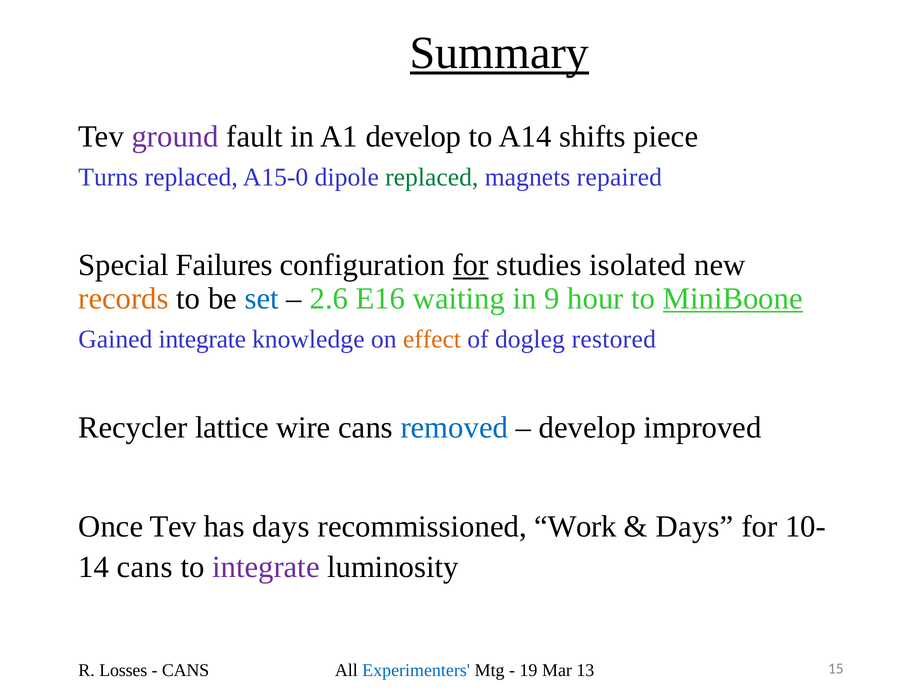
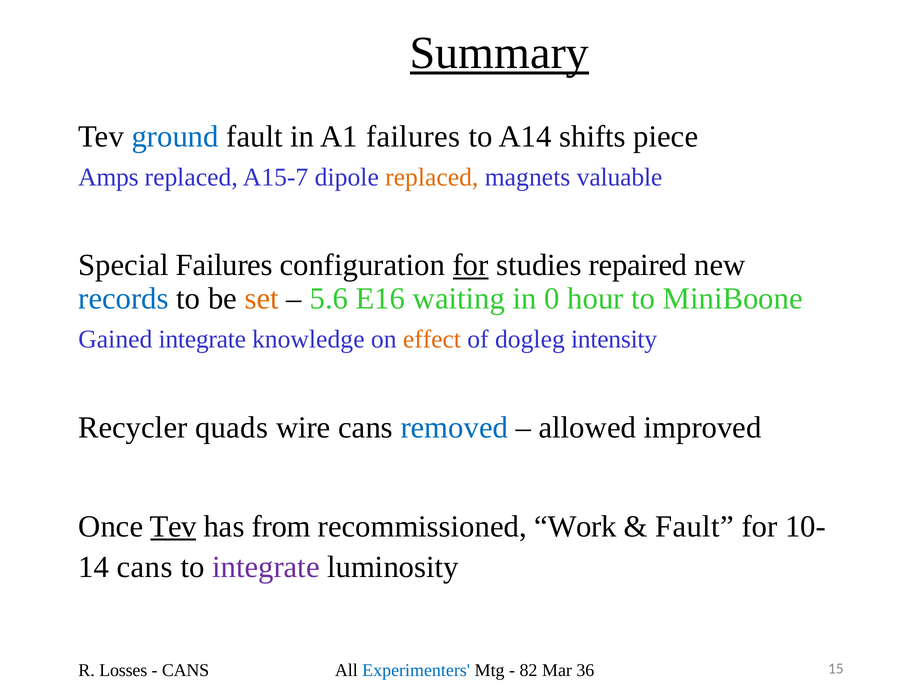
ground colour: purple -> blue (175, 136)
A1 develop: develop -> failures (413, 136)
Turns: Turns -> Amps (108, 177)
A15-0: A15-0 -> A15-7 (276, 177)
replaced colour: green -> orange (432, 177)
repaired: repaired -> valuable (620, 177)
isolated: isolated -> repaired (638, 265)
records colour: orange -> blue (124, 298)
set colour: blue -> orange (262, 298)
2.6: 2.6 -> 5.6 (329, 298)
9: 9 -> 0 (552, 298)
MiniBoone underline: present -> none (733, 298)
restored: restored -> intensity (614, 339)
lattice: lattice -> quads (232, 427)
develop: develop -> allowed (587, 427)
Tev underline: none -> present (173, 526)
has days: days -> from (281, 526)
Days: Days -> Fault (695, 526)
19: 19 -> 82 (528, 670)
13: 13 -> 36 (585, 670)
